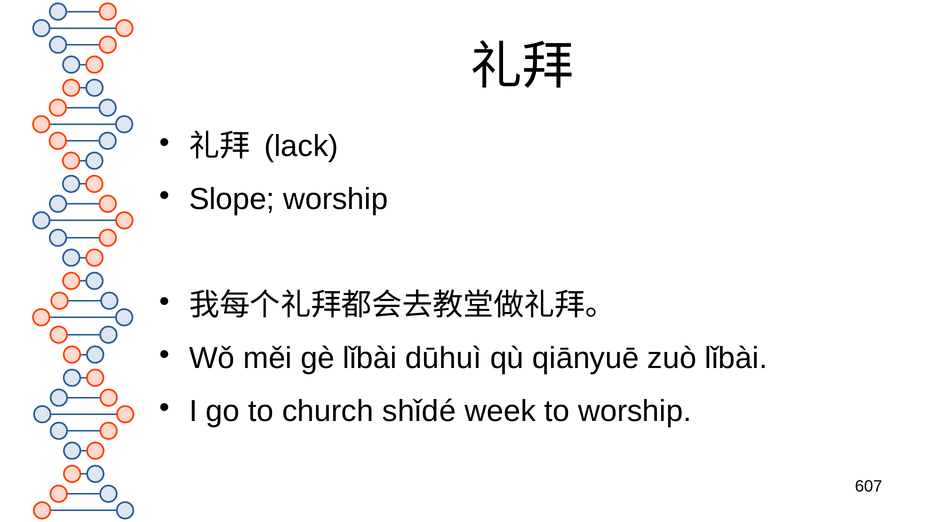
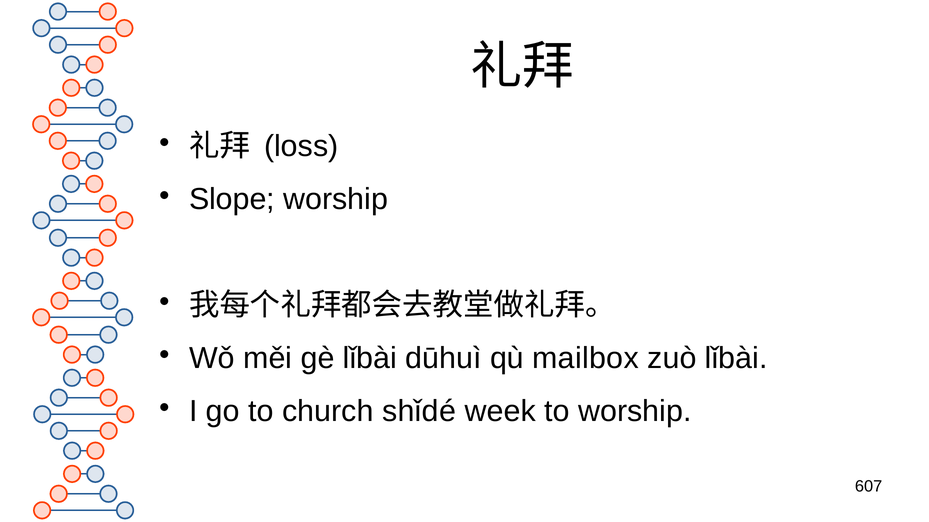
lack: lack -> loss (301, 146)
qiānyuē: qiānyuē -> mailbox (586, 359)
